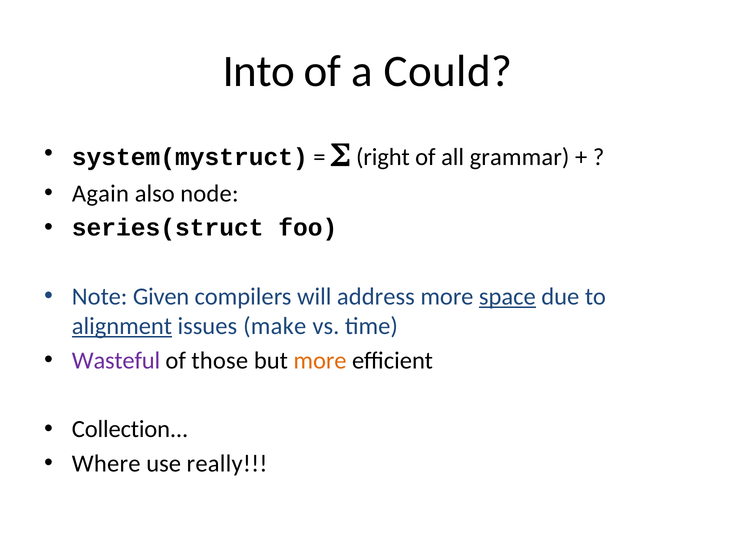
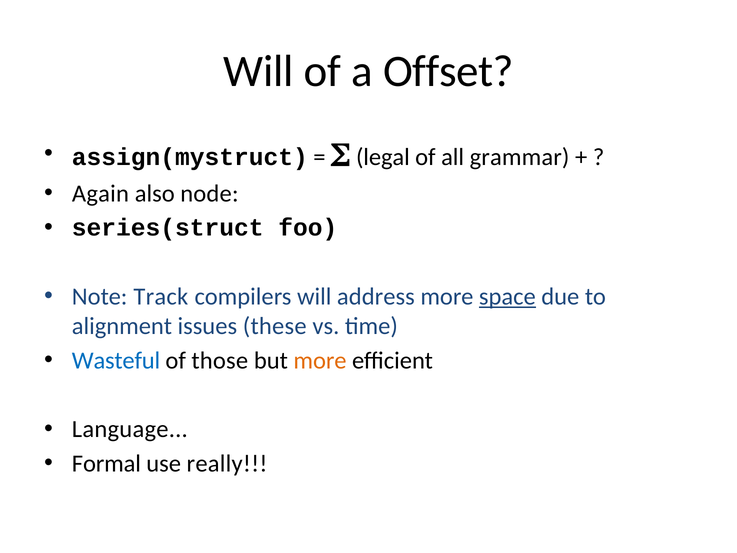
Into: Into -> Will (259, 71)
Could: Could -> Offset (448, 71)
system(mystruct: system(mystruct -> assign(mystruct (190, 157)
right: right -> legal (383, 157)
Given: Given -> Track (161, 296)
alignment underline: present -> none (122, 326)
make: make -> these (275, 326)
Wasteful colour: purple -> blue (116, 360)
Collection: Collection -> Language (130, 429)
Where: Where -> Formal (106, 464)
